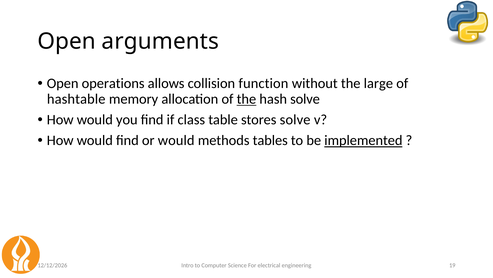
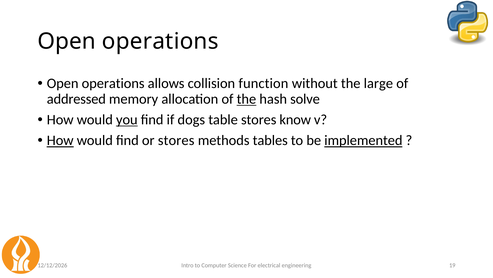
arguments: arguments -> operations (160, 41)
hashtable: hashtable -> addressed (76, 99)
you underline: none -> present (127, 120)
class: class -> dogs (191, 120)
stores solve: solve -> know (295, 120)
How underline: none -> present (60, 140)
or would: would -> stores (176, 140)
